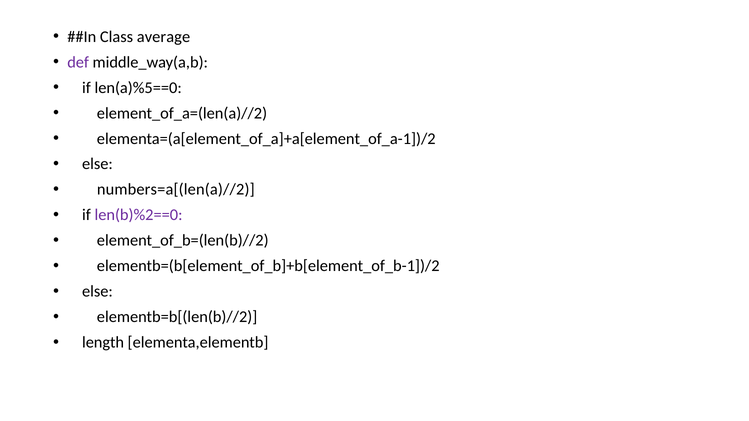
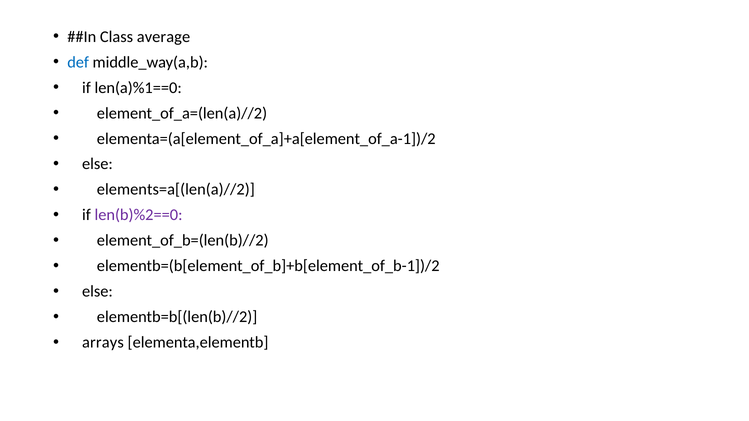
def colour: purple -> blue (78, 62)
len(a)%5==0: len(a)%5==0 -> len(a)%1==0 (138, 88)
numbers=a[(len(a)//2: numbers=a[(len(a)//2 -> elements=a[(len(a)//2 (176, 190)
length: length -> arrays (103, 343)
